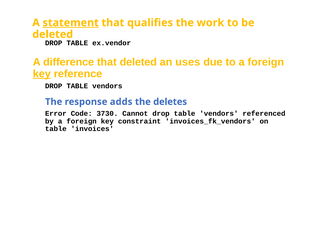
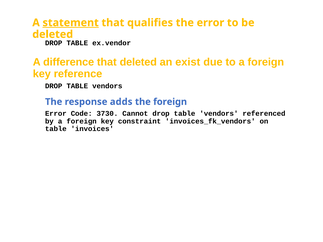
the work: work -> error (210, 23)
uses: uses -> exist (188, 62)
key underline: present -> none (42, 74)
the deletes: deletes -> foreign (170, 102)
